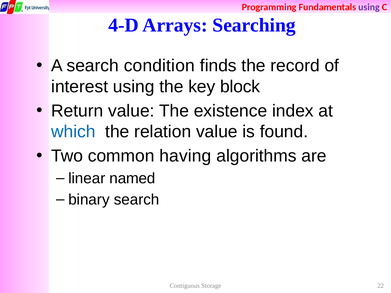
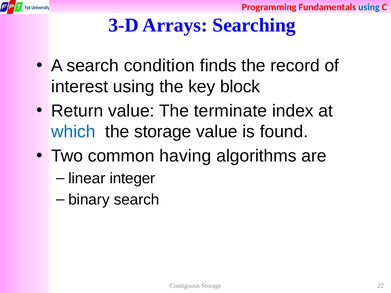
using colour: purple -> blue (369, 7)
4-D: 4-D -> 3-D (123, 25)
existence: existence -> terminate (230, 111)
the relation: relation -> storage (163, 132)
named: named -> integer (132, 179)
